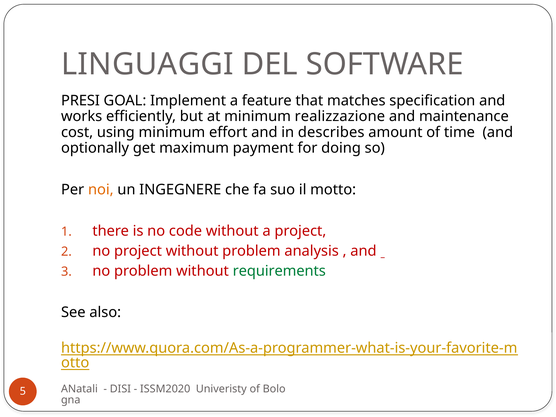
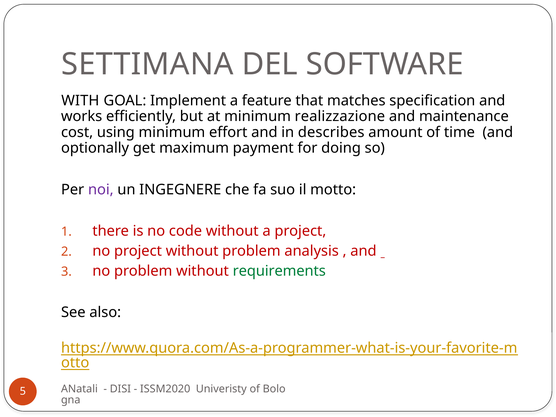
LINGUAGGI: LINGUAGGI -> SETTIMANA (147, 64)
PRESI: PRESI -> WITH (80, 101)
noi colour: orange -> purple (101, 190)
